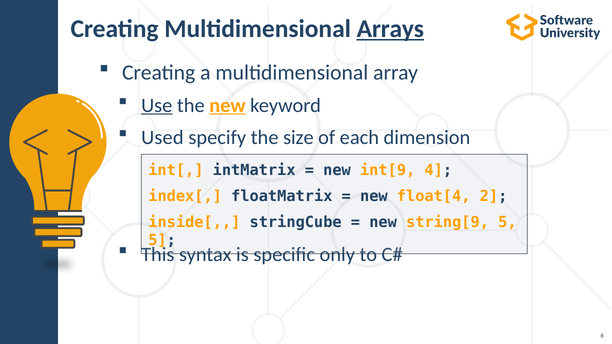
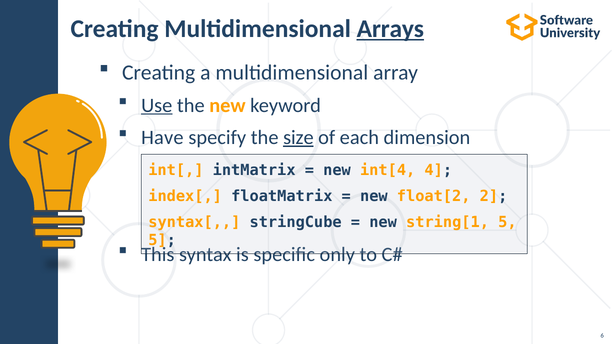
new underline: present -> none (227, 105)
Used: Used -> Have (162, 138)
size underline: none -> present (298, 138)
int[9: int[9 -> int[4 (388, 170)
float[4: float[4 -> float[2 (434, 196)
inside[: inside[ -> syntax[ (194, 222)
string[9: string[9 -> string[1 (448, 222)
